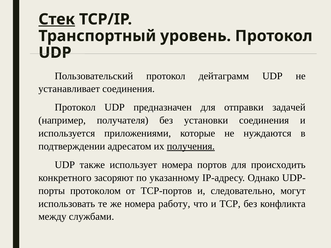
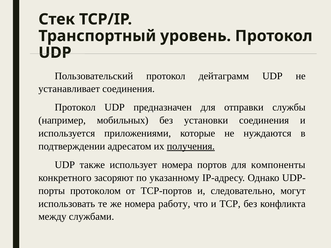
Стек underline: present -> none (57, 19)
задачей: задачей -> службы (289, 108)
получателя: получателя -> мобильных (123, 120)
происходить: происходить -> компоненты (278, 165)
